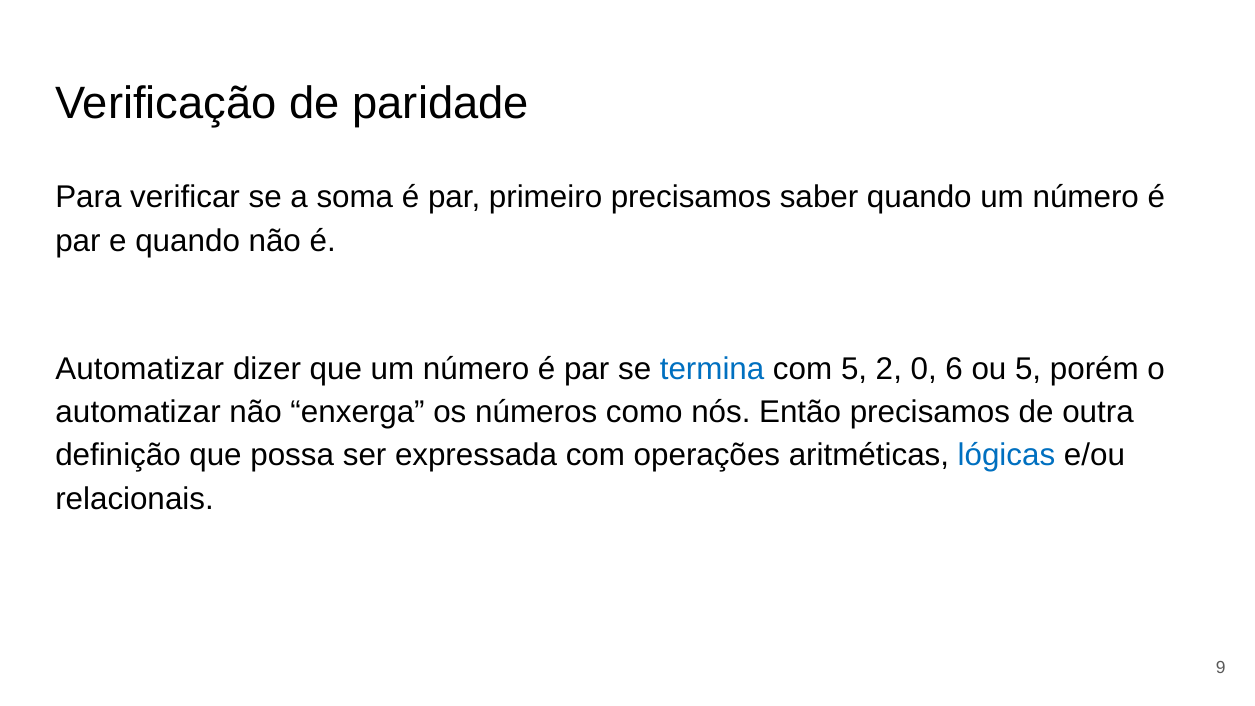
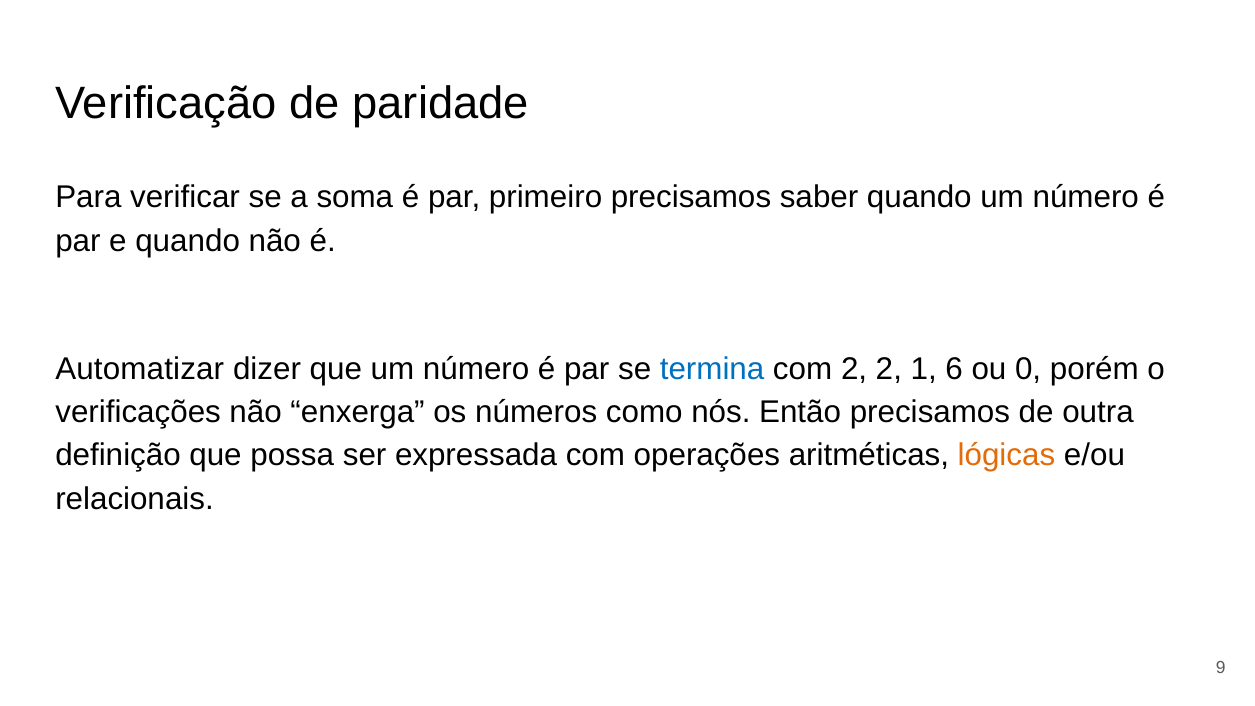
com 5: 5 -> 2 (854, 369)
0: 0 -> 1 (924, 369)
ou 5: 5 -> 0 (1028, 369)
automatizar: automatizar -> verificações (138, 412)
lógicas colour: blue -> orange (1006, 456)
